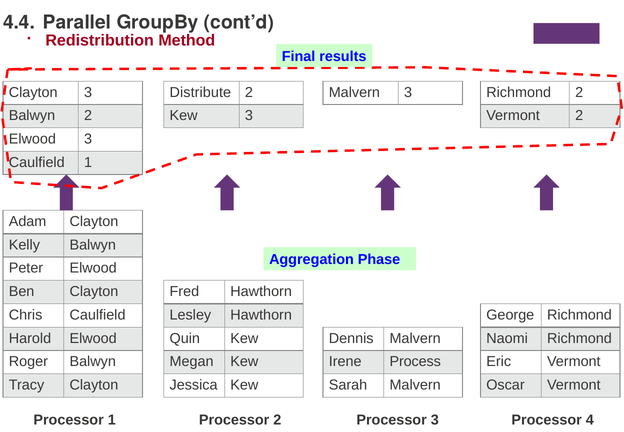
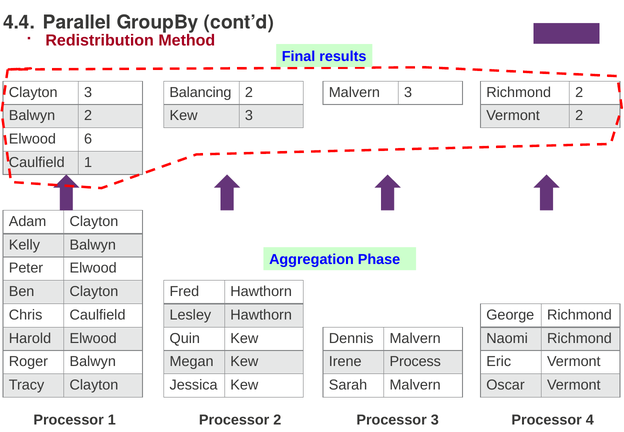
Distribute: Distribute -> Balancing (200, 92)
Elwood 3: 3 -> 6 (88, 139)
